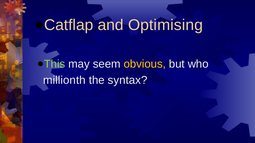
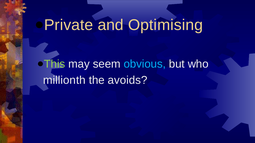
Catflap: Catflap -> Private (69, 25)
obvious colour: yellow -> light blue (145, 64)
syntax: syntax -> avoids (128, 80)
